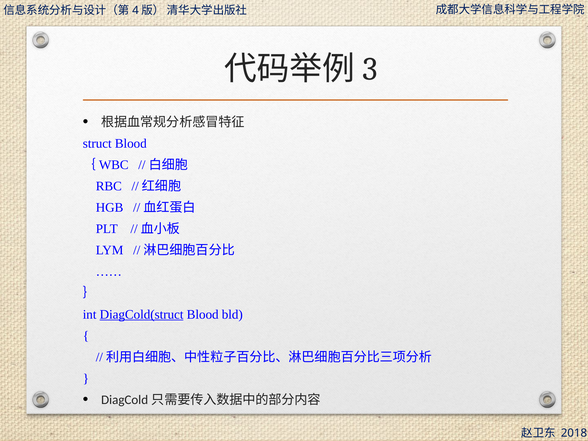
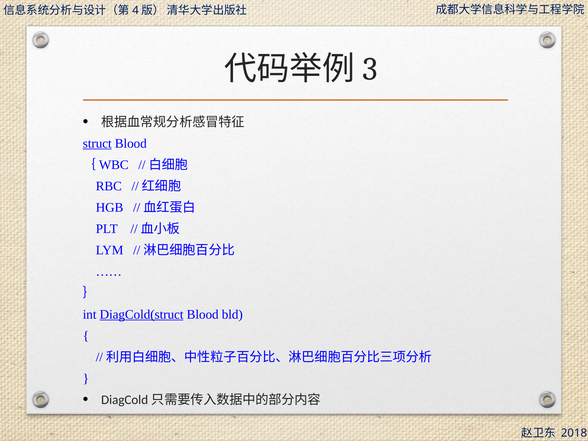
struct underline: none -> present (97, 143)
